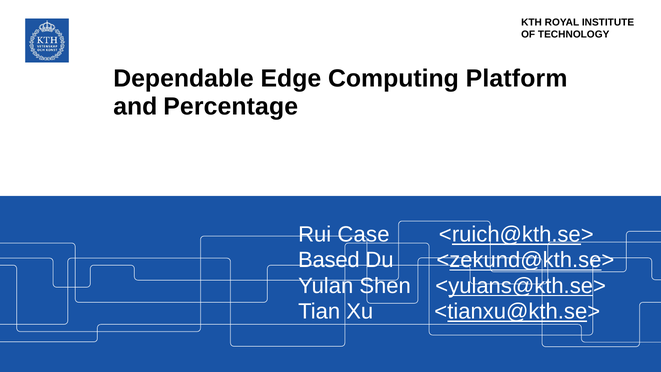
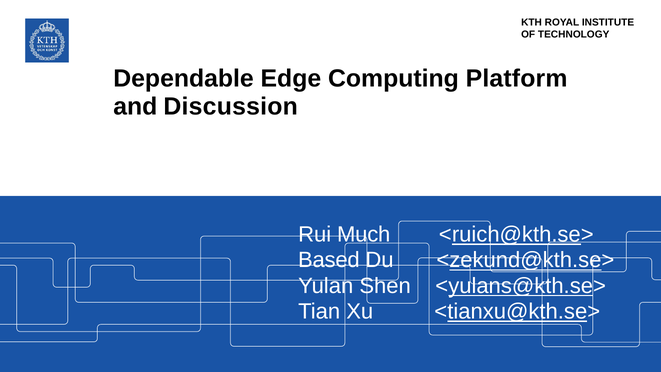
Percentage: Percentage -> Discussion (231, 106)
Case: Case -> Much (364, 234)
